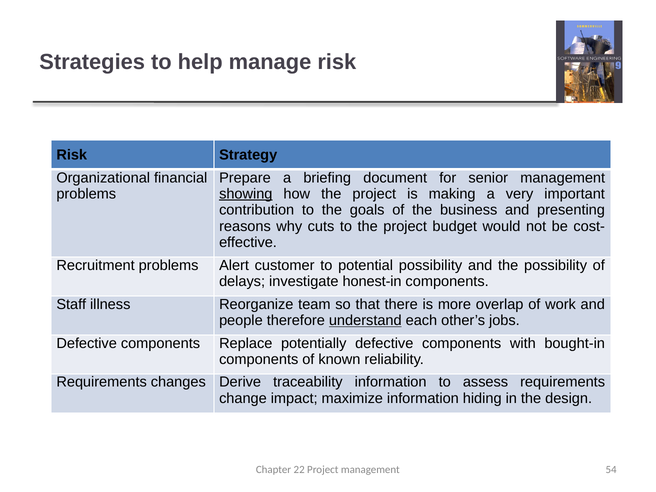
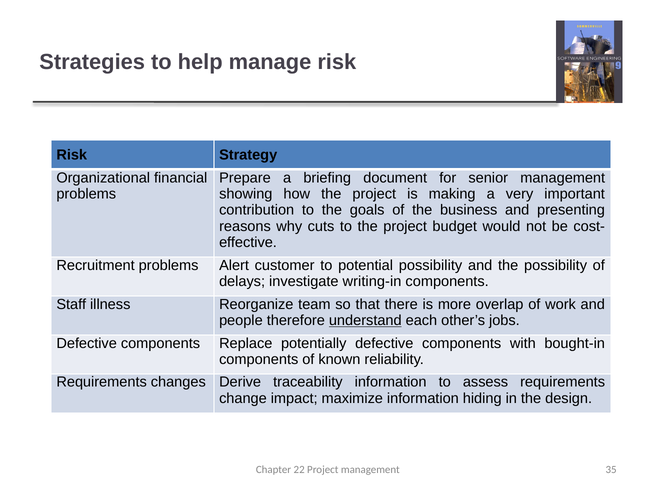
showing underline: present -> none (246, 194)
honest-in: honest-in -> writing-in (372, 281)
54: 54 -> 35 (611, 470)
